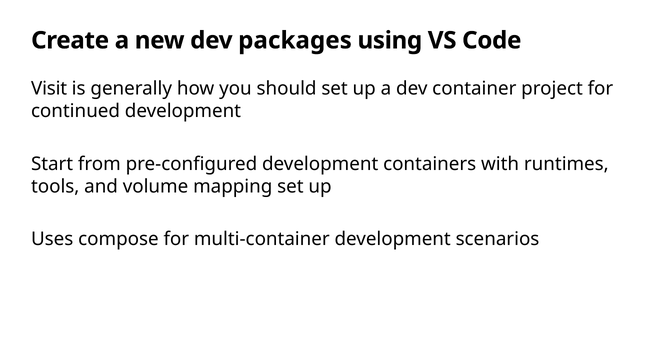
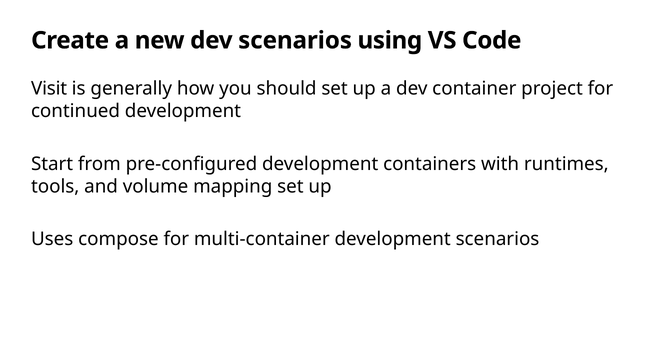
dev packages: packages -> scenarios (295, 40)
